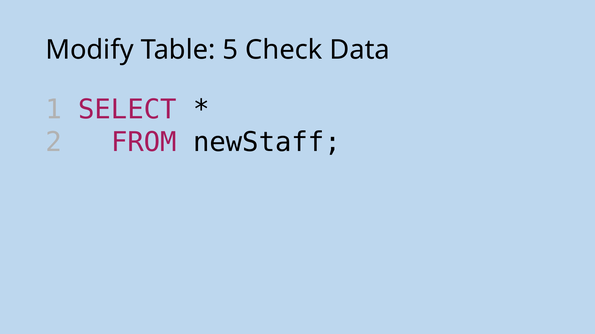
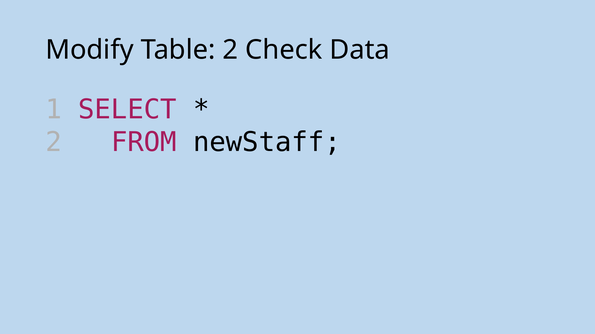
Table 5: 5 -> 2 (230, 50)
